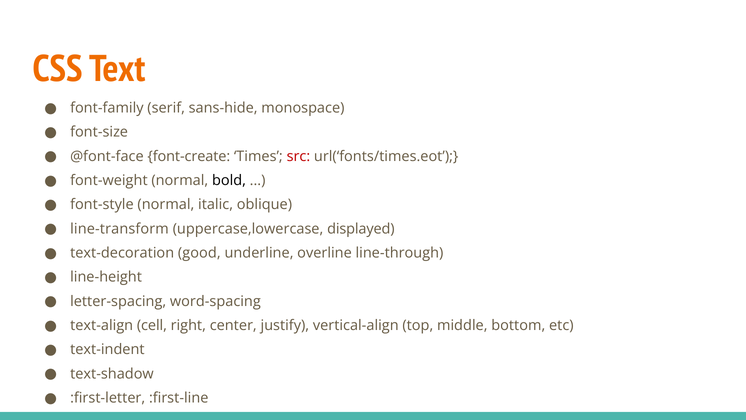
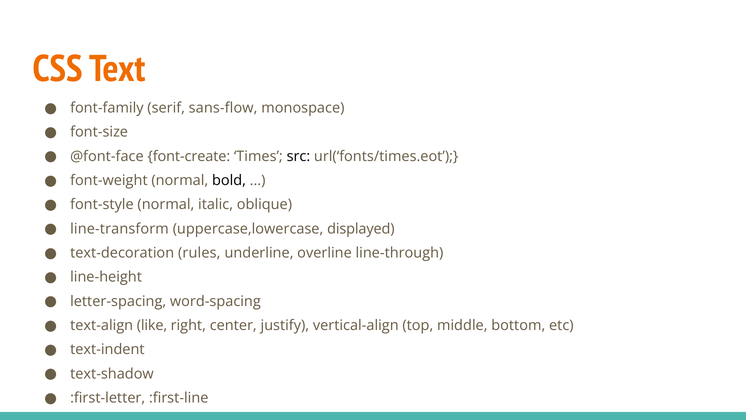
sans-hide: sans-hide -> sans-flow (223, 108)
src colour: red -> black (298, 156)
good: good -> rules (199, 253)
cell: cell -> like (152, 325)
